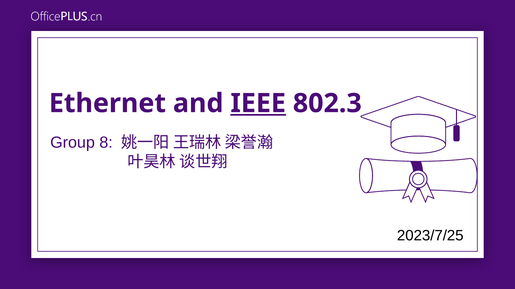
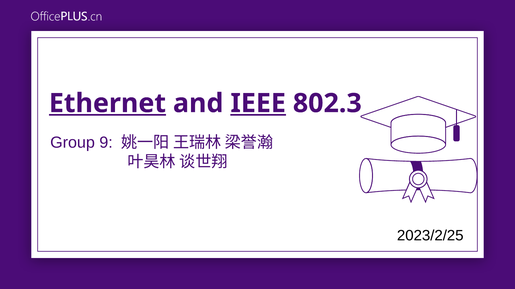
Ethernet underline: none -> present (107, 104)
8: 8 -> 9 (106, 143)
2023/7/25: 2023/7/25 -> 2023/2/25 (430, 236)
